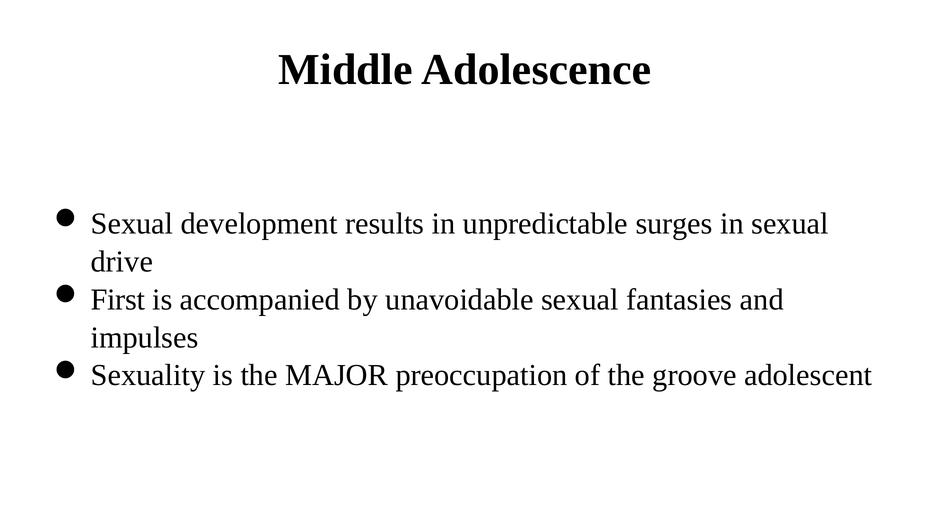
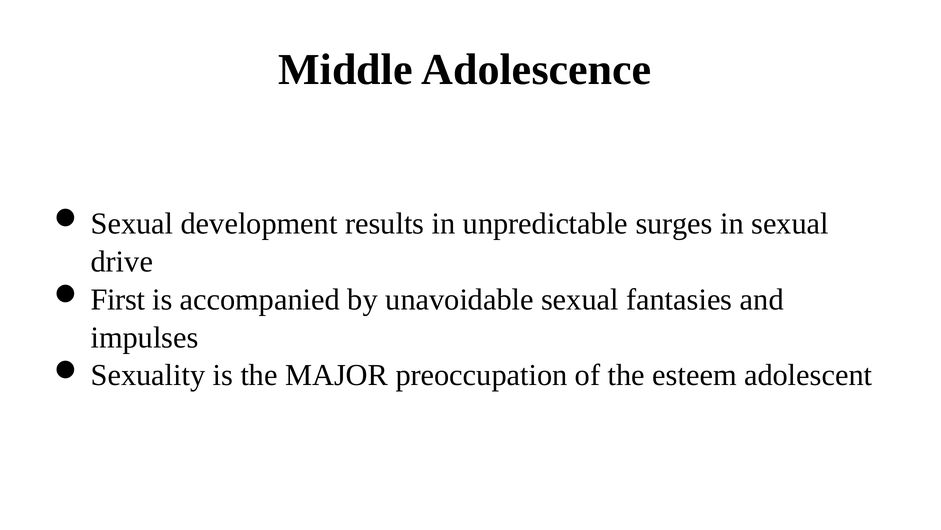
groove: groove -> esteem (695, 375)
